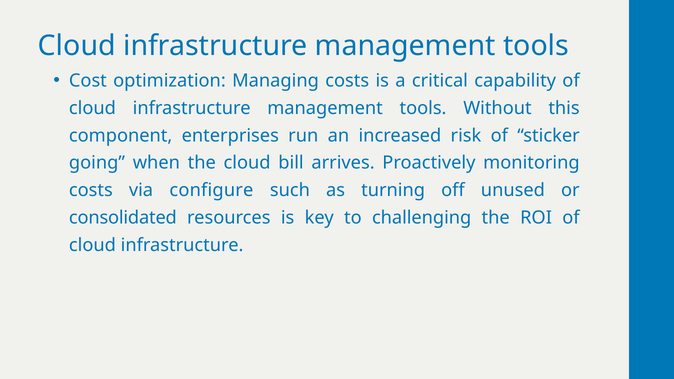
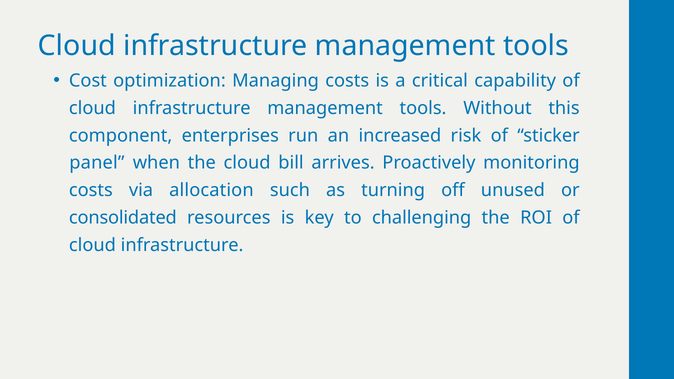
going: going -> panel (97, 163)
configure: configure -> allocation (211, 190)
